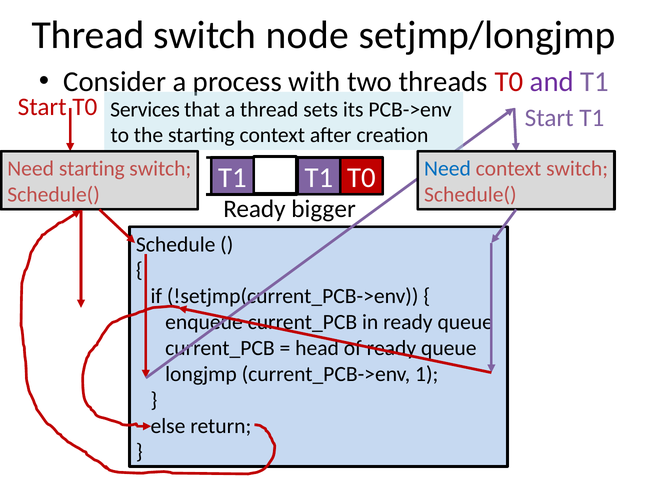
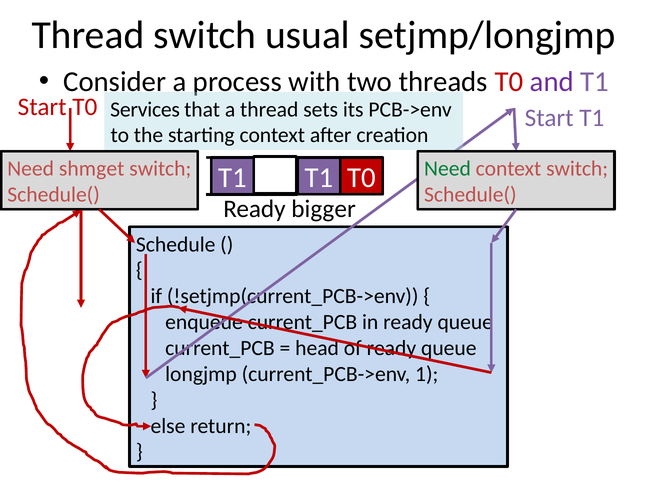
node: node -> usual (308, 35)
Need starting: starting -> shmget (92, 169)
Need colour: blue -> green (447, 169)
